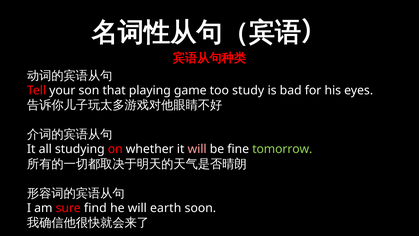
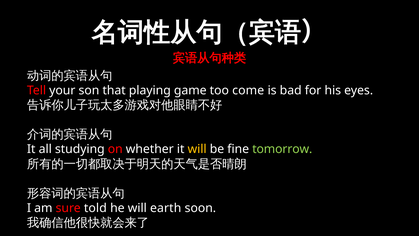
study: study -> come (248, 90)
will colour: pink -> yellow (197, 149)
find: find -> told (95, 208)
